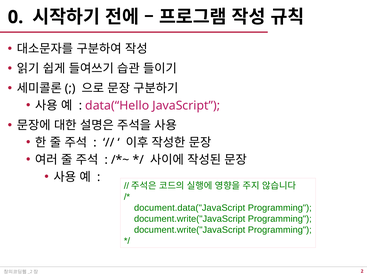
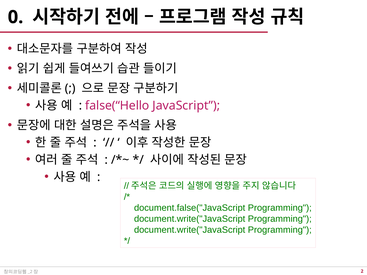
data(“Hello: data(“Hello -> false(“Hello (117, 106)
document.data("JavaScript: document.data("JavaScript -> document.false("JavaScript (190, 208)
